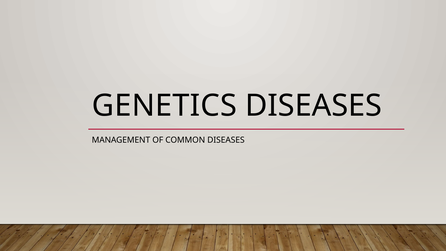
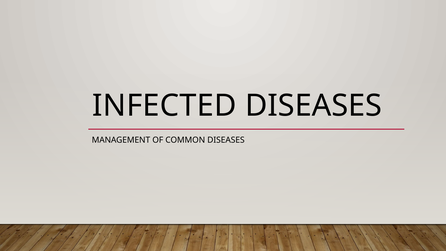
GENETICS: GENETICS -> INFECTED (164, 106)
